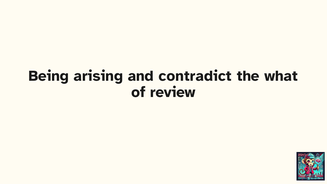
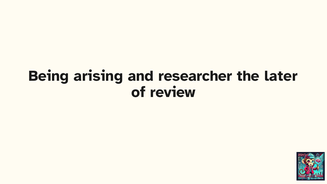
contradict: contradict -> researcher (195, 76)
what: what -> later (281, 76)
